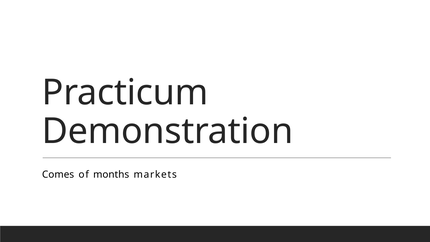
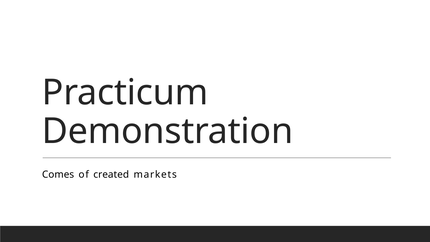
months: months -> created (111, 174)
